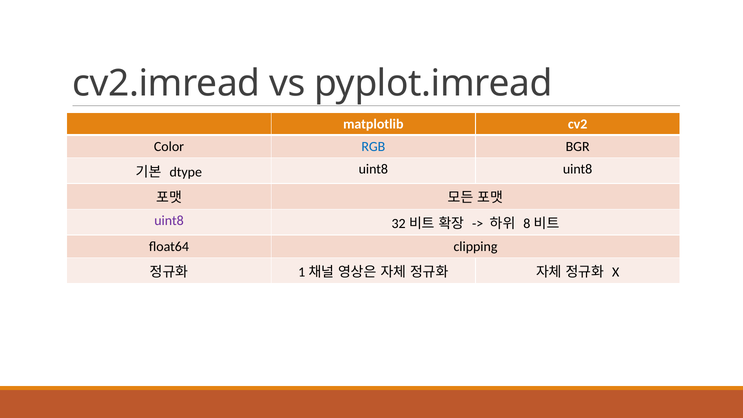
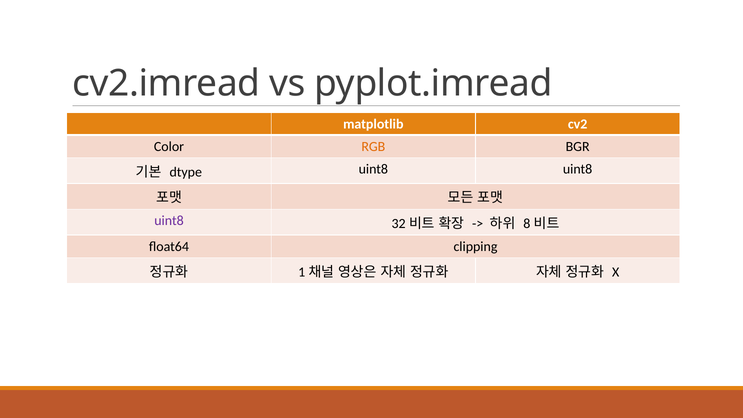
RGB colour: blue -> orange (373, 147)
